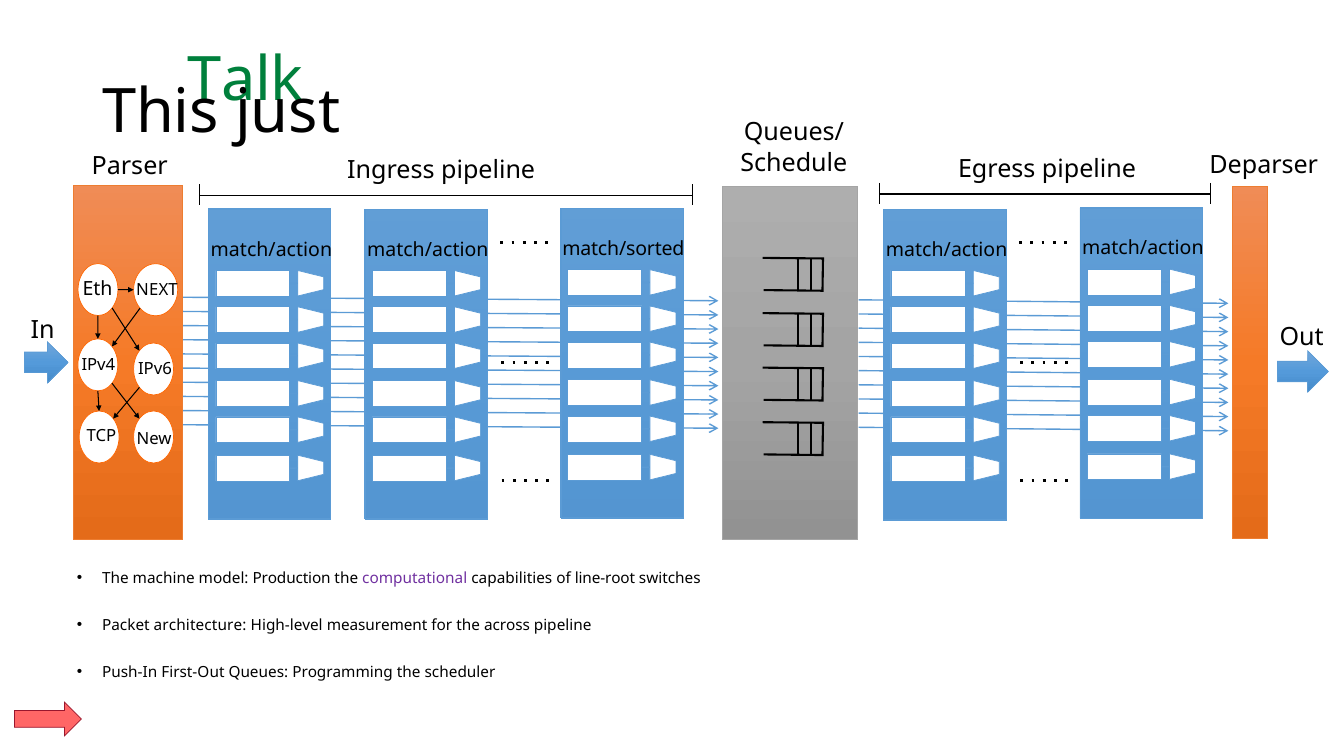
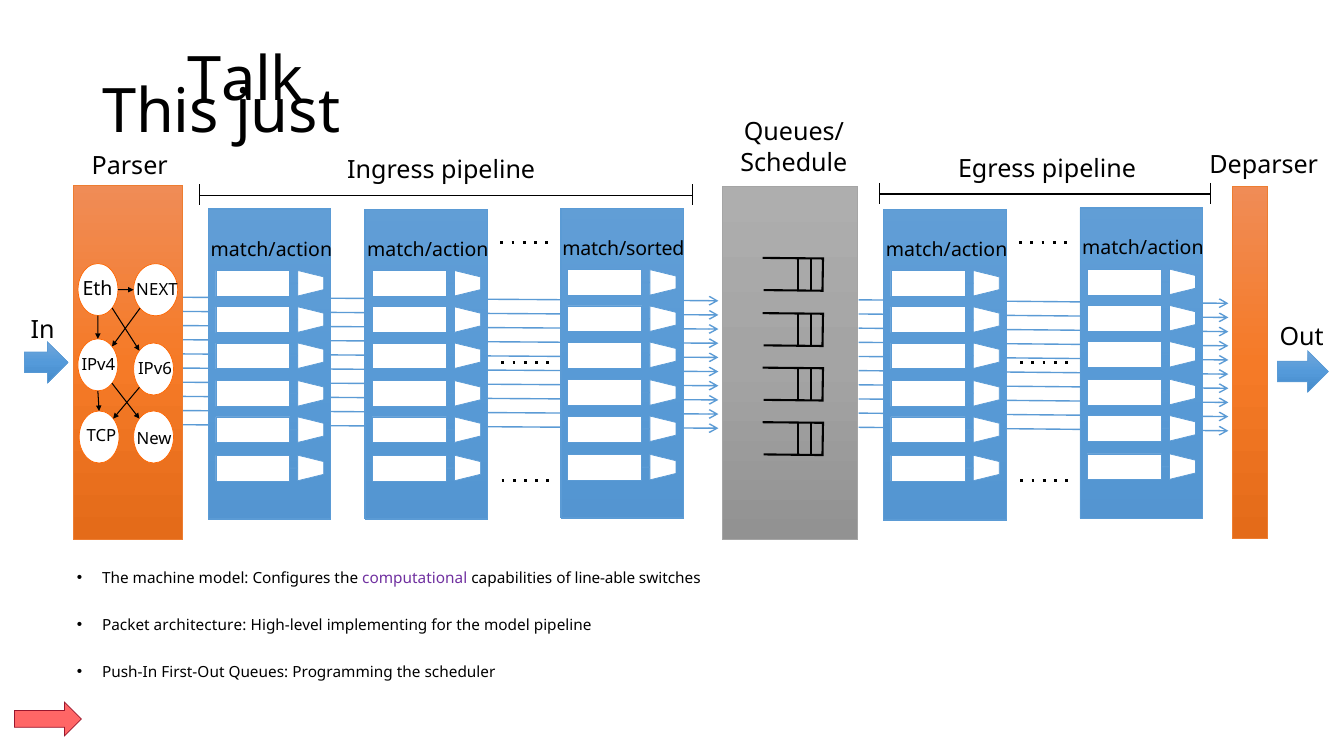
Talk colour: green -> black (246, 81)
Production: Production -> Configures (292, 578)
line-root: line-root -> line-able (605, 578)
measurement: measurement -> implementing (377, 625)
the across: across -> model (507, 625)
